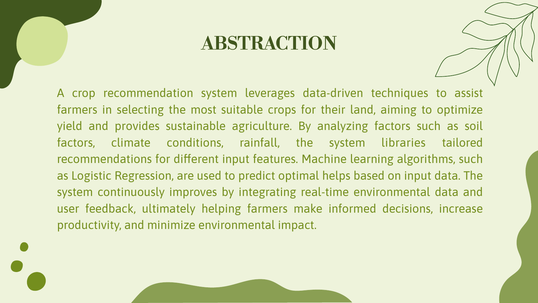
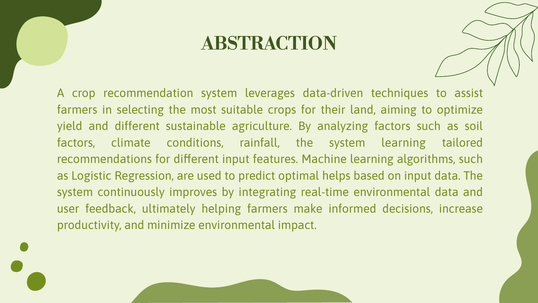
and provides: provides -> different (137, 126)
system libraries: libraries -> learning (404, 143)
